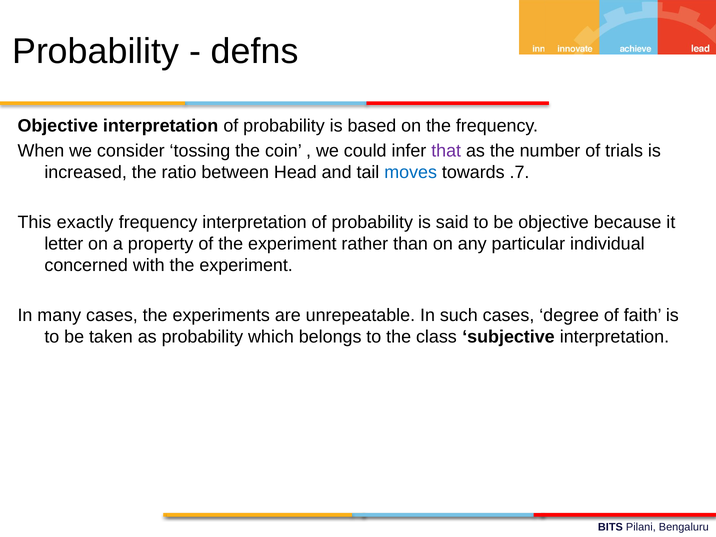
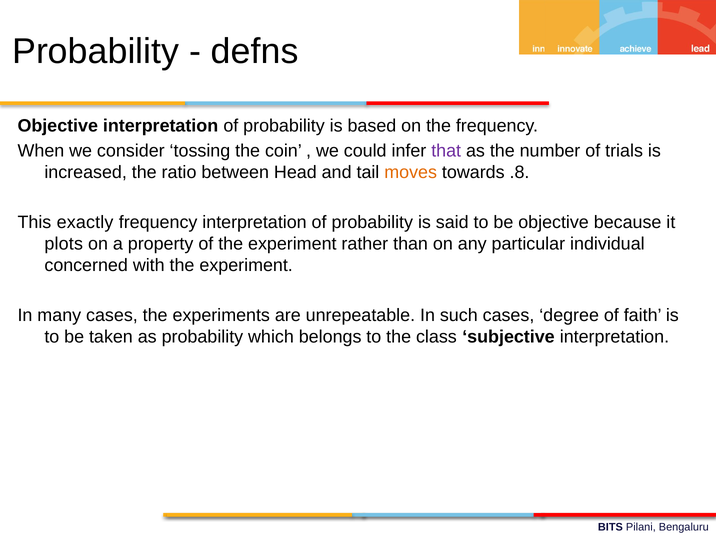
moves colour: blue -> orange (411, 172)
.7: .7 -> .8 (519, 172)
letter: letter -> plots (64, 244)
